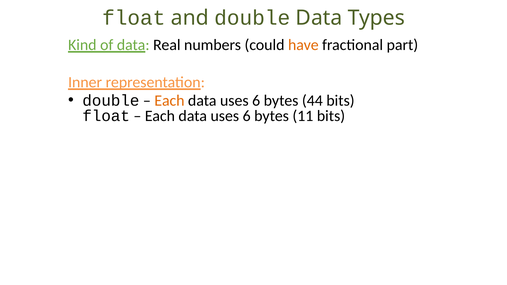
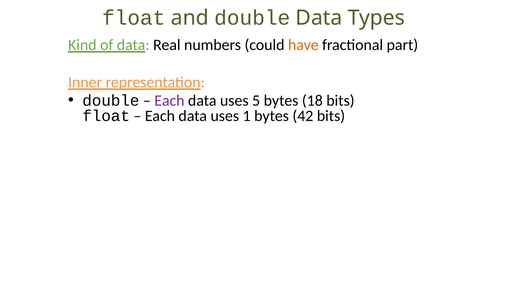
Each colour: orange -> purple (169, 101)
6: 6 -> 5 (256, 101)
44: 44 -> 18 (312, 101)
6: 6 -> 1 (247, 116)
11: 11 -> 42 (303, 116)
